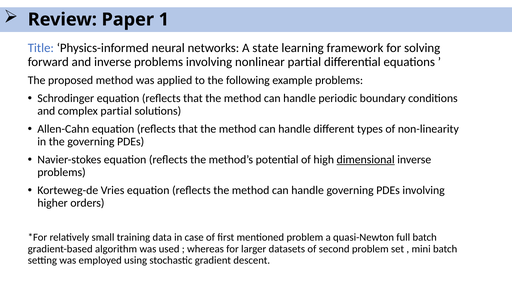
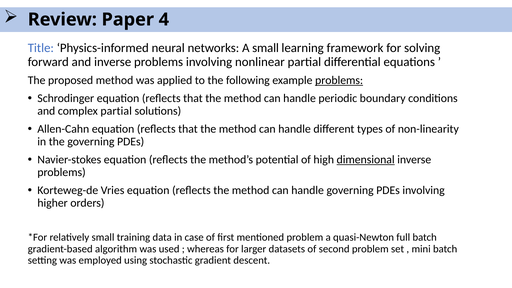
1: 1 -> 4 (164, 20)
A state: state -> small (266, 48)
problems underline: none -> present (339, 80)
